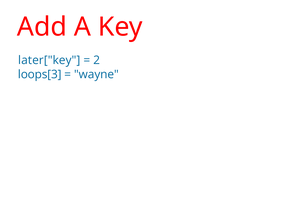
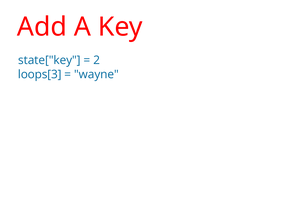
later["key: later["key -> state["key (49, 60)
